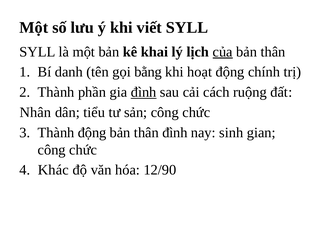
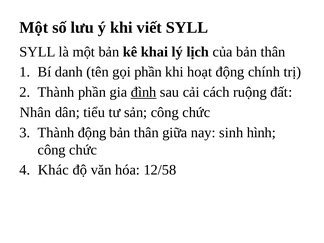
của underline: present -> none (223, 52)
gọi bằng: bằng -> phần (148, 72)
thân đình: đình -> giữa (175, 133)
gian: gian -> hình (261, 133)
12/90: 12/90 -> 12/58 (160, 170)
